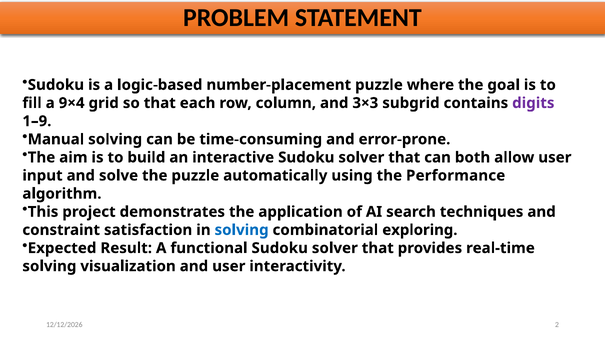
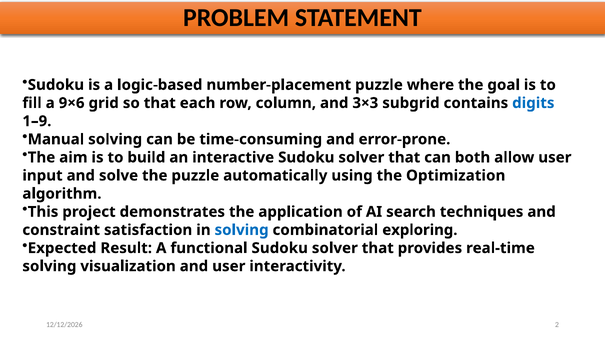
9×4: 9×4 -> 9×6 (72, 103)
digits colour: purple -> blue (533, 103)
Performance: Performance -> Optimization (456, 176)
